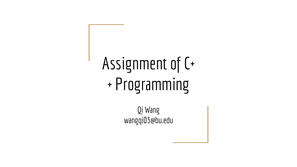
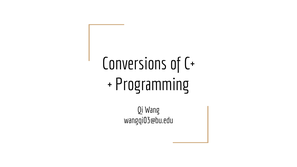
Assignment: Assignment -> Conversions (135, 64)
